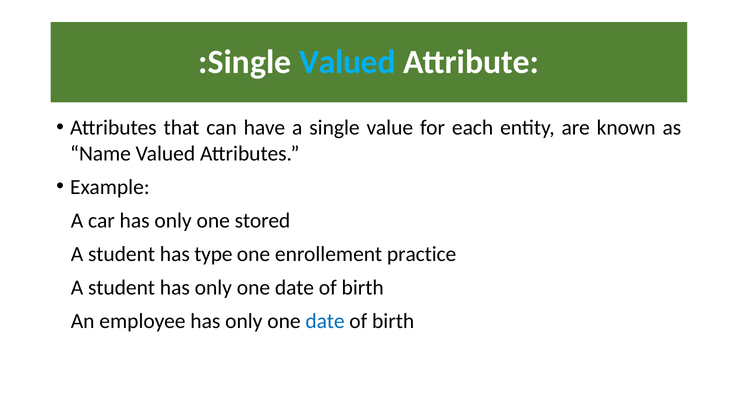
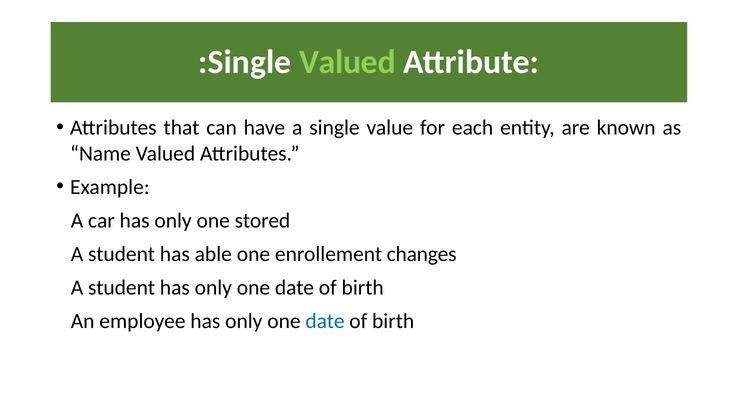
Valued colour: light blue -> light green (347, 62)
type: type -> able (213, 254)
practice: practice -> changes (422, 254)
